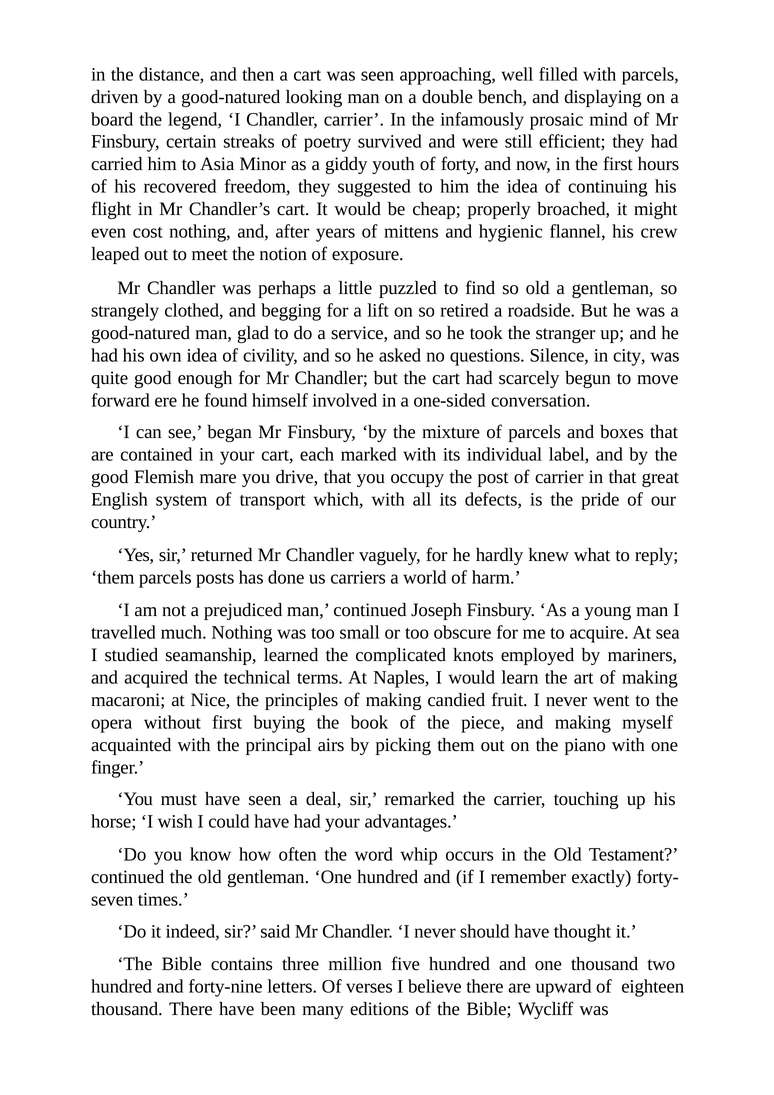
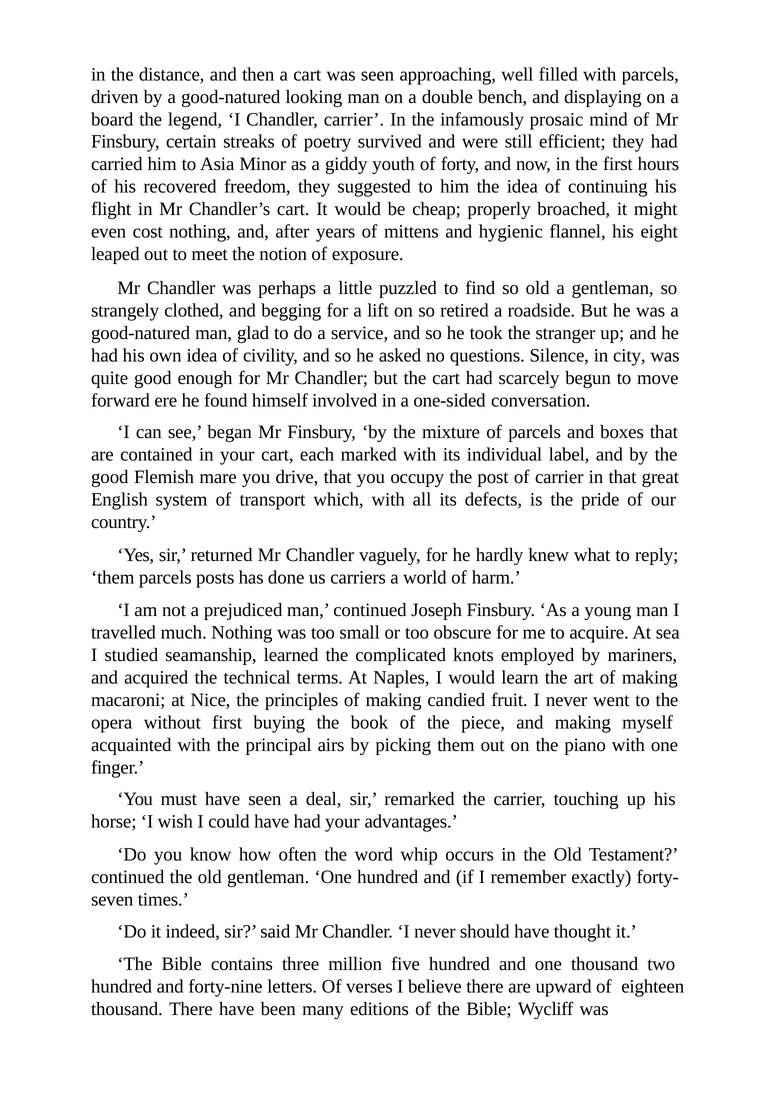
crew: crew -> eight (659, 231)
